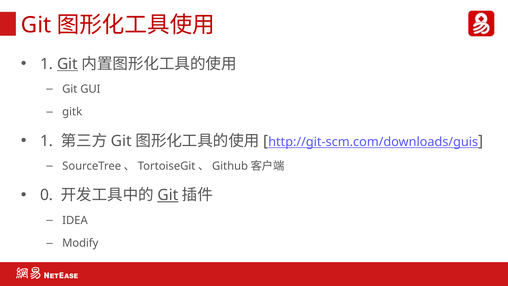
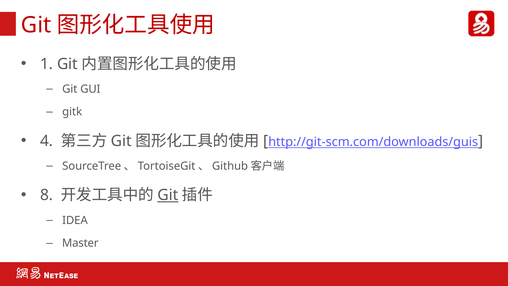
Git underline: present -> none (67, 64)
1: 1 -> 4 (47, 141)
0: 0 -> 8 (47, 195)
Modify: Modify -> Master (80, 243)
